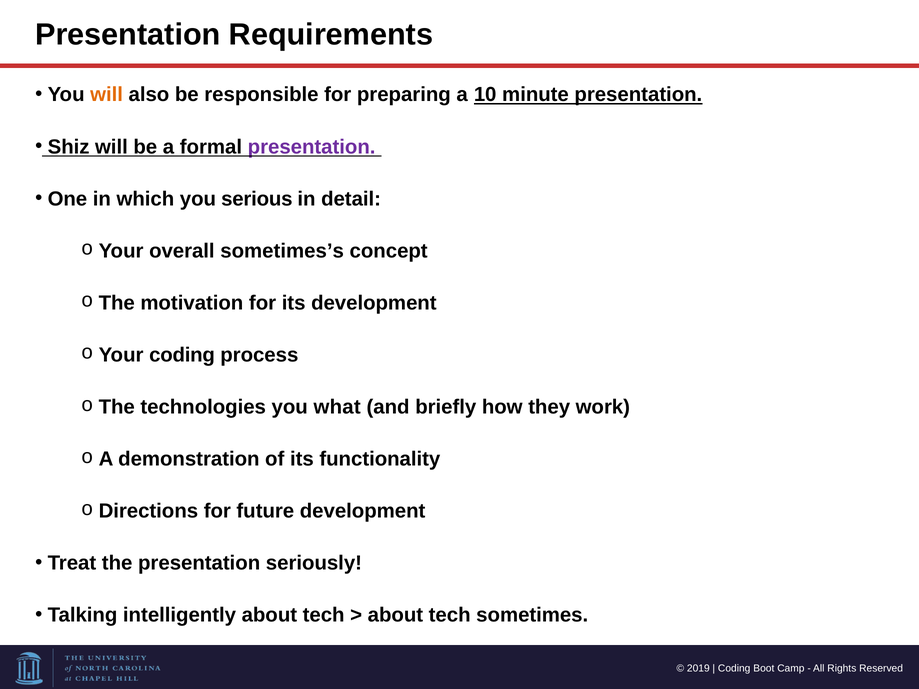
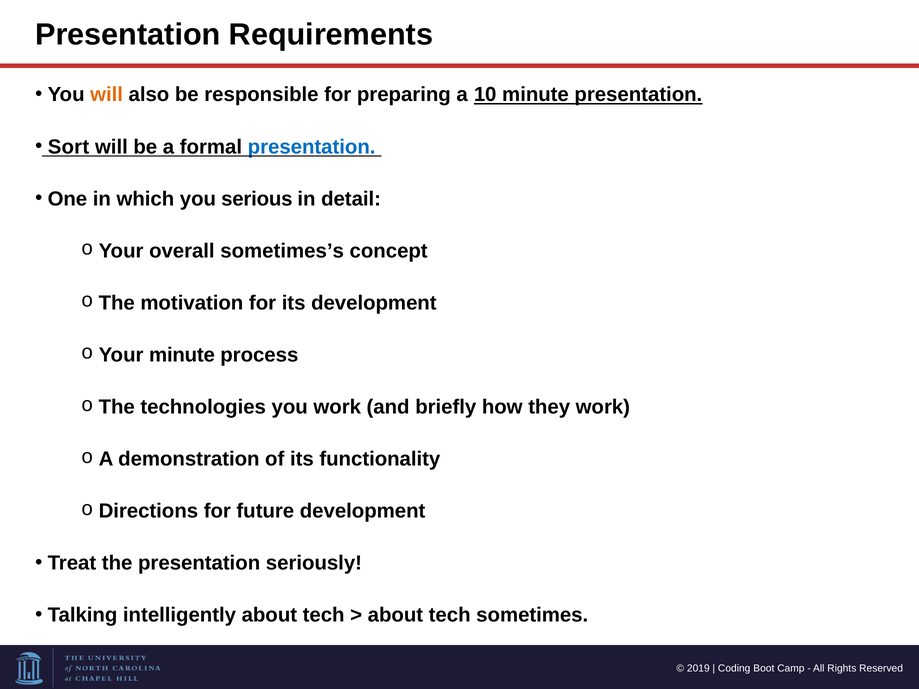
Shiz: Shiz -> Sort (68, 147)
presentation colour: purple -> blue (312, 147)
Your coding: coding -> minute (182, 355)
you what: what -> work (337, 407)
